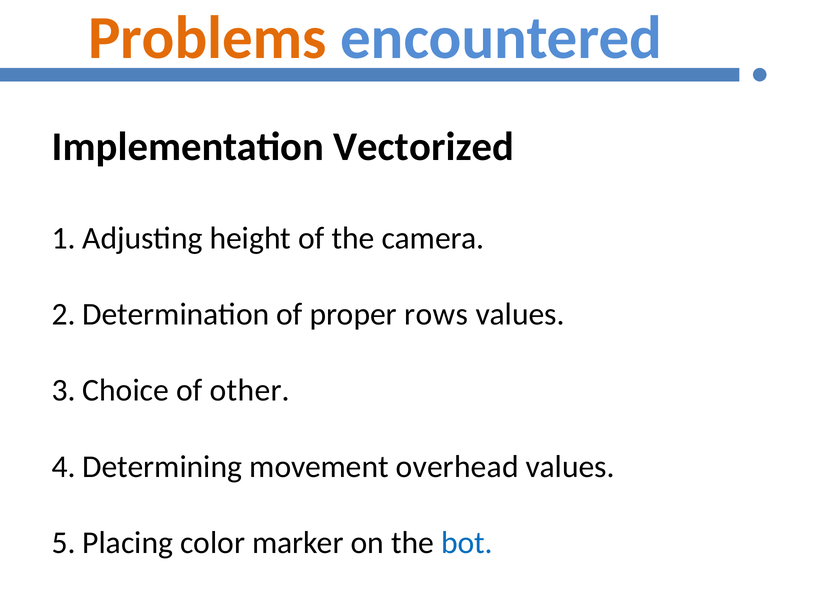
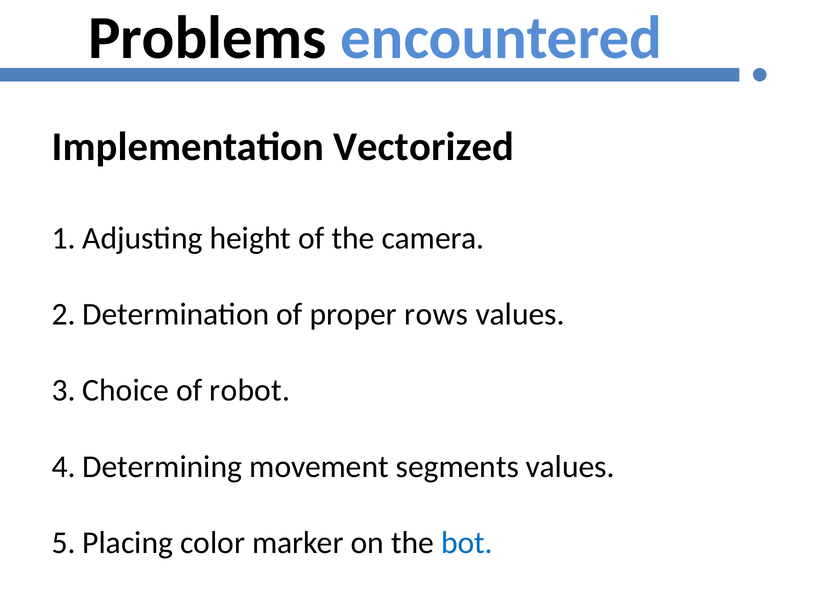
Problems colour: orange -> black (207, 38)
other: other -> robot (250, 390)
overhead: overhead -> segments (457, 466)
